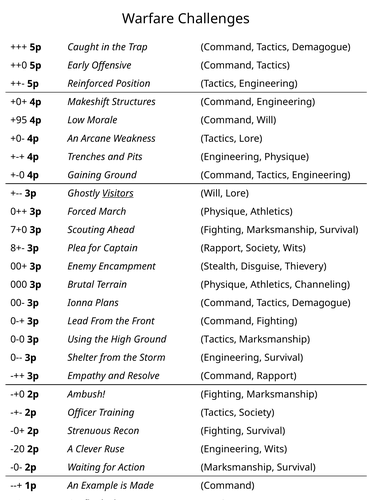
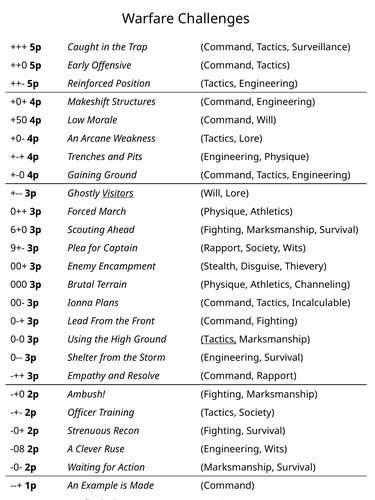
Trap Command Tactics Demagogue: Demagogue -> Surveillance (321, 47)
+95: +95 -> +50 (19, 120)
7+0: 7+0 -> 6+0 (19, 230)
8+-: 8+- -> 9+- (18, 248)
Plans Command Tactics Demagogue: Demagogue -> Incalculable (321, 303)
Tactics underline: none -> present (219, 339)
-20: -20 -> -08 (18, 449)
